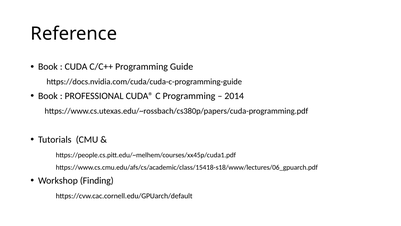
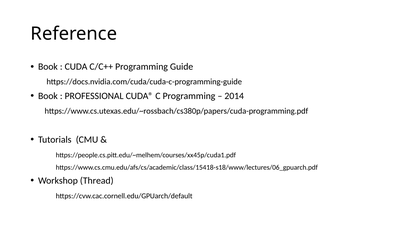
Finding: Finding -> Thread (97, 180)
